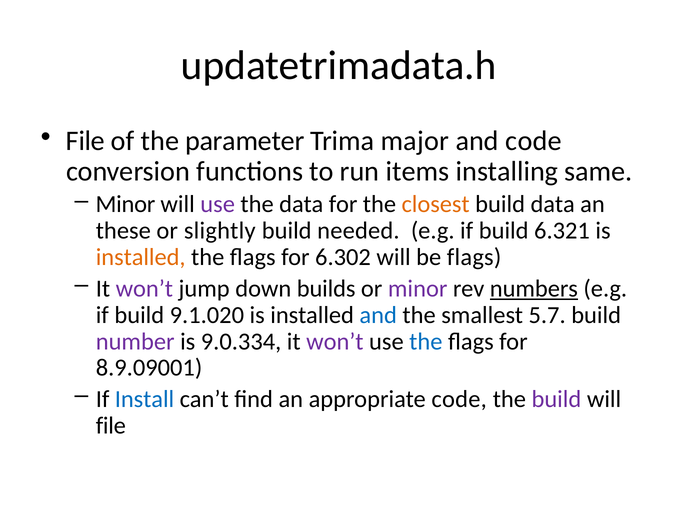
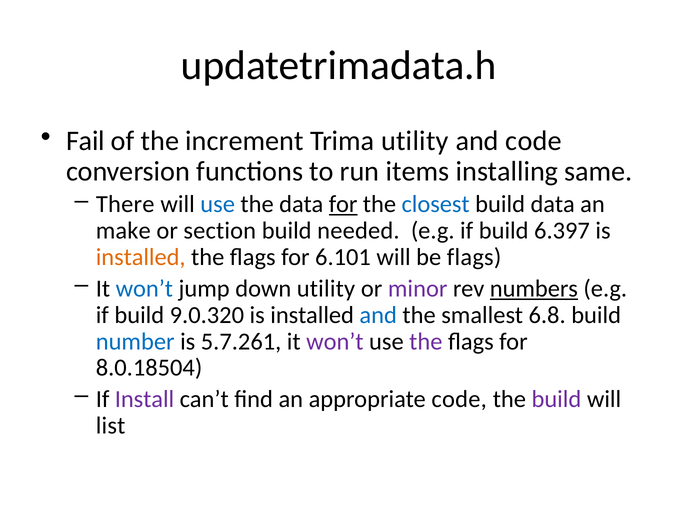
File: File -> Fail (85, 141)
parameter: parameter -> increment (245, 141)
Trima major: major -> utility (415, 141)
Minor: Minor -> There (125, 204)
use colour: purple -> blue (218, 204)
for underline: none -> present (343, 204)
closest colour: orange -> blue (436, 204)
these: these -> make (123, 231)
slightly: slightly -> section (220, 231)
6.321: 6.321 -> 6.397 (562, 231)
6.302: 6.302 -> 6.101 (343, 257)
won’t colour: purple -> blue (144, 288)
down builds: builds -> utility (326, 288)
9.1.020: 9.1.020 -> 9.0.320 (207, 315)
5.7: 5.7 -> 6.8 (547, 315)
number colour: purple -> blue (135, 341)
9.0.334: 9.0.334 -> 5.7.261 (241, 341)
the colour: blue -> purple (426, 341)
8.9.09001: 8.9.09001 -> 8.0.18504 (149, 368)
Install colour: blue -> purple (145, 399)
file: file -> list (111, 425)
